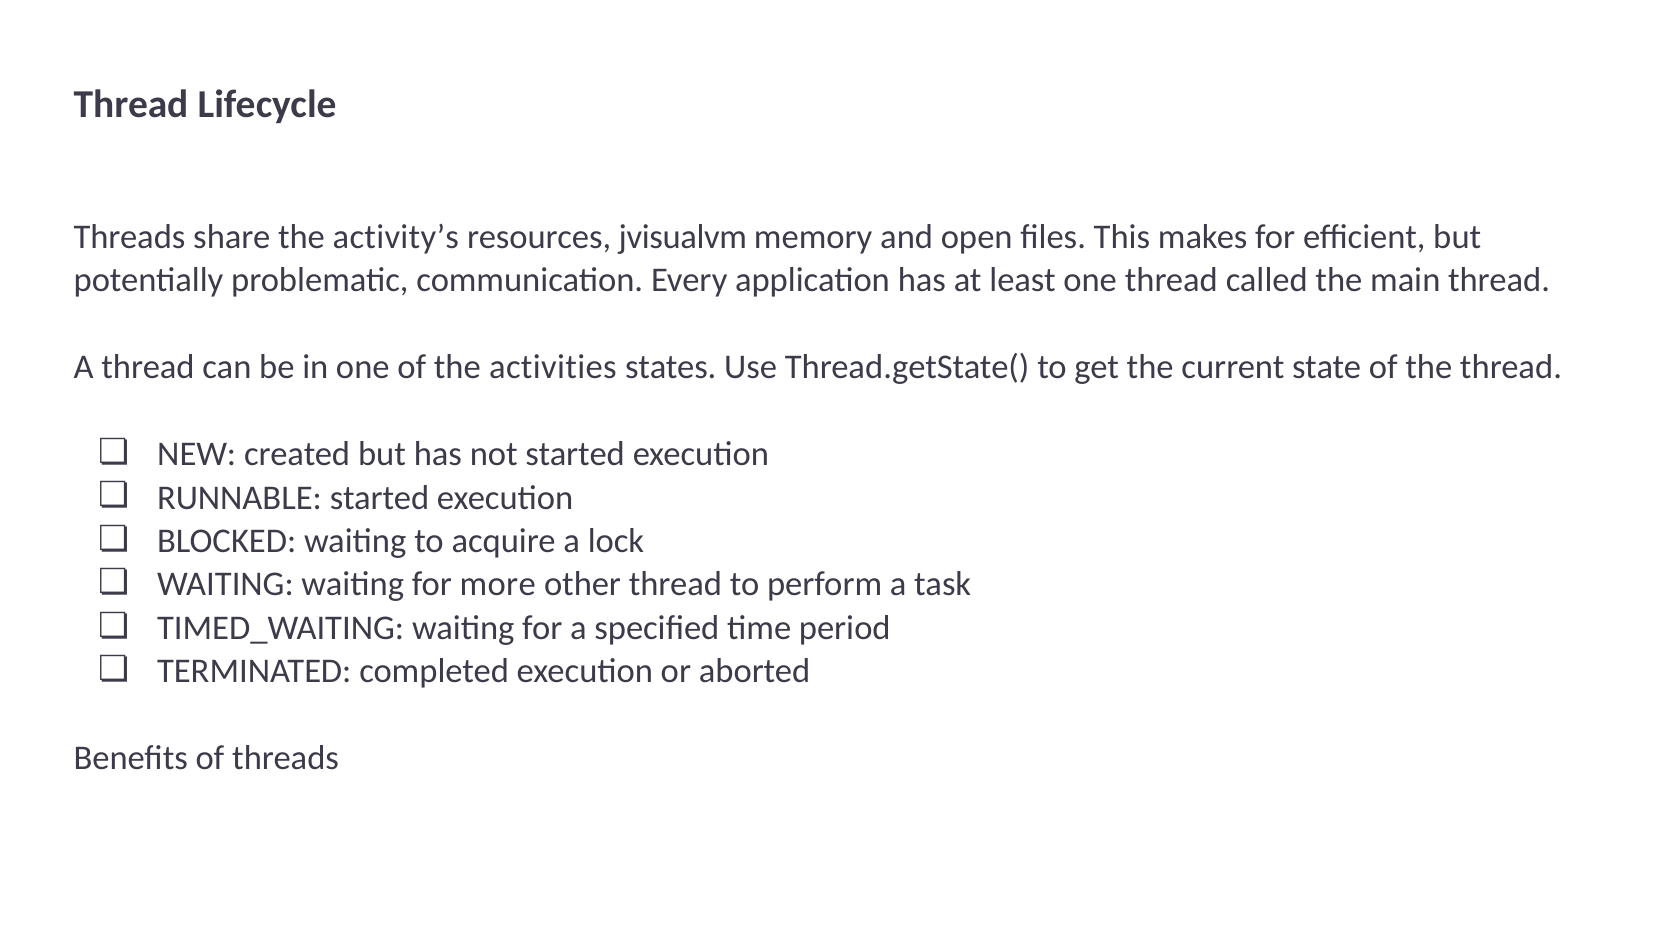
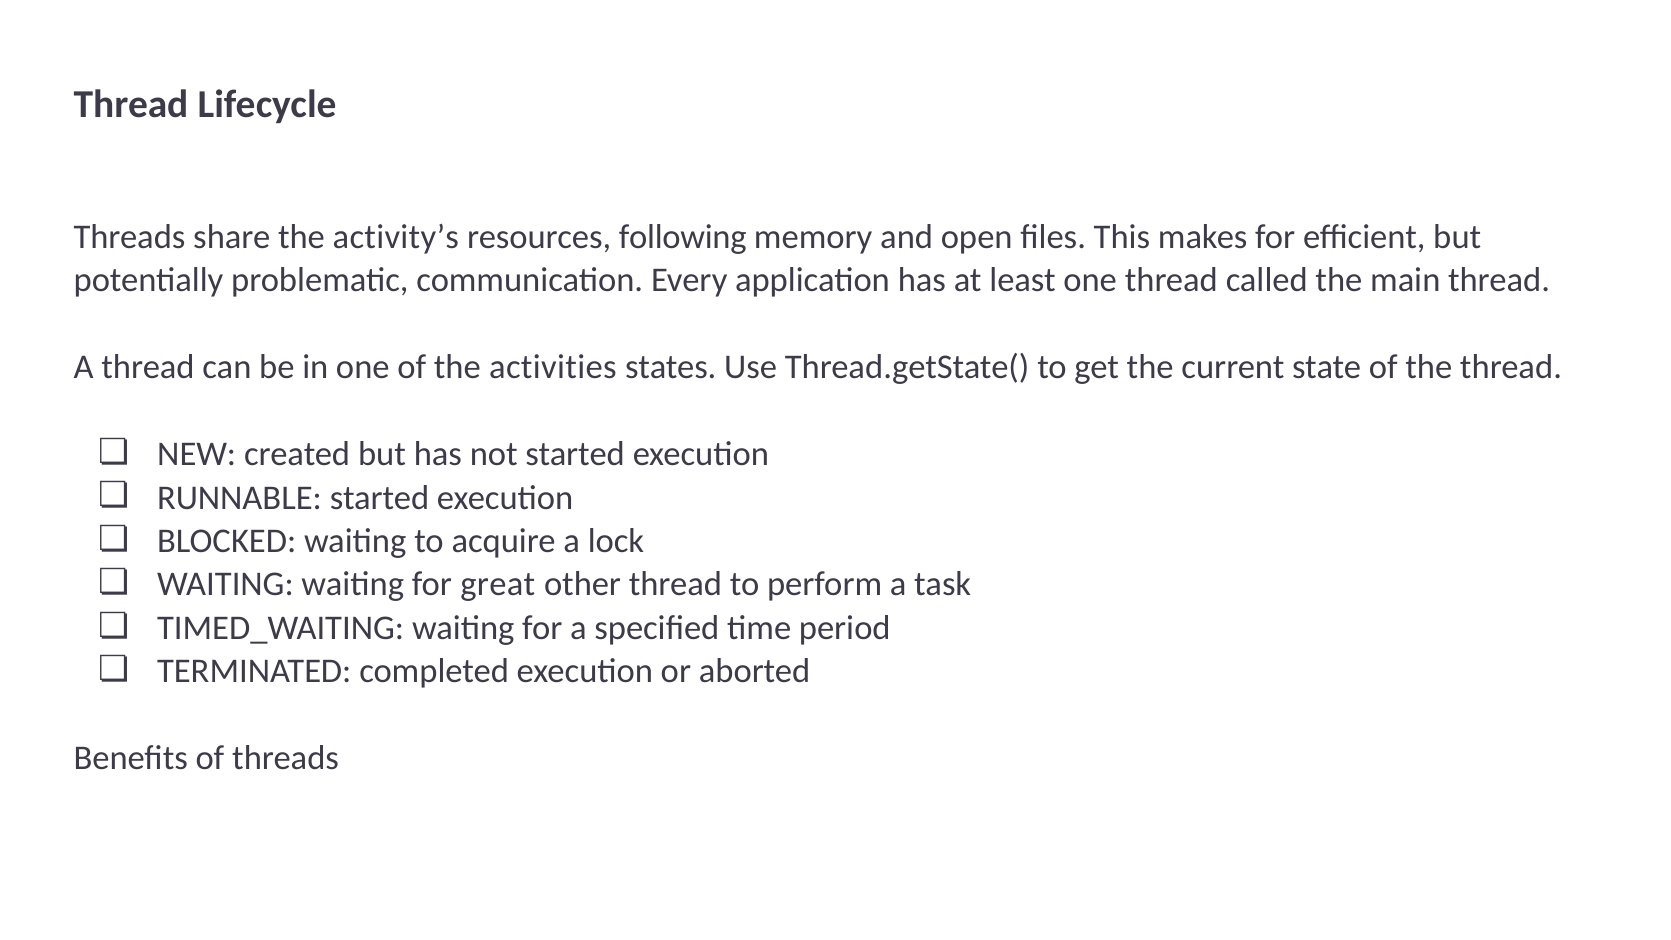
jvisualvm: jvisualvm -> following (683, 237)
more: more -> great (498, 584)
